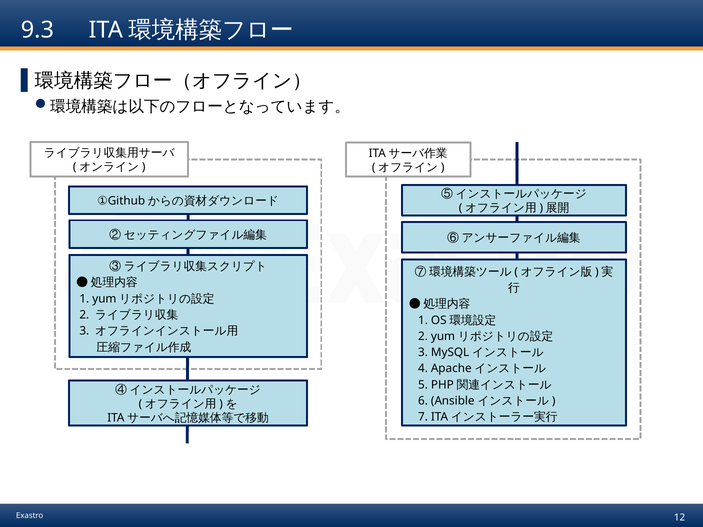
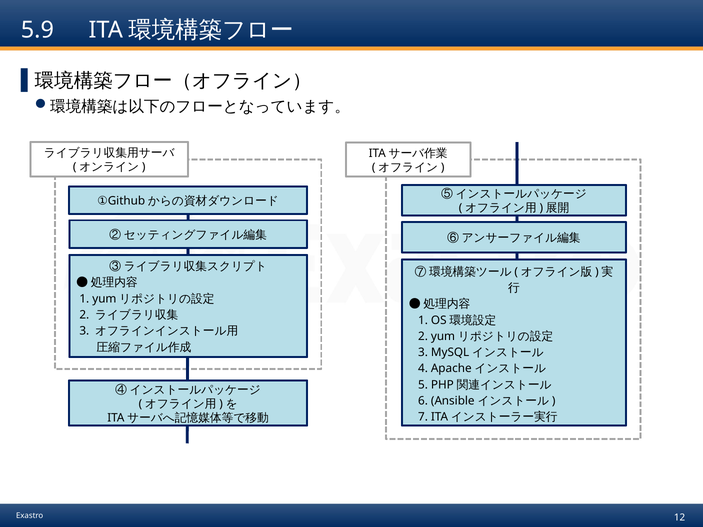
9.3: 9.3 -> 5.9 (37, 30)
